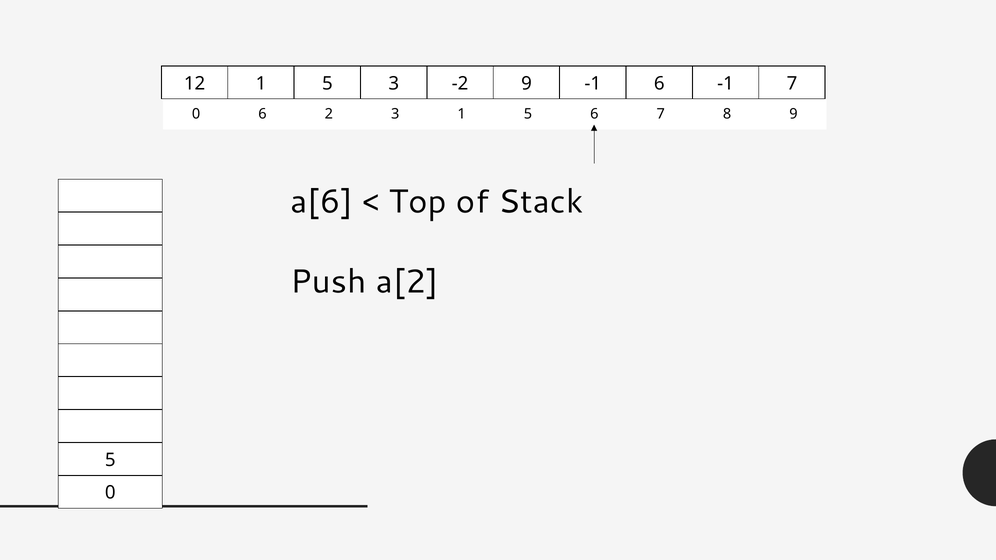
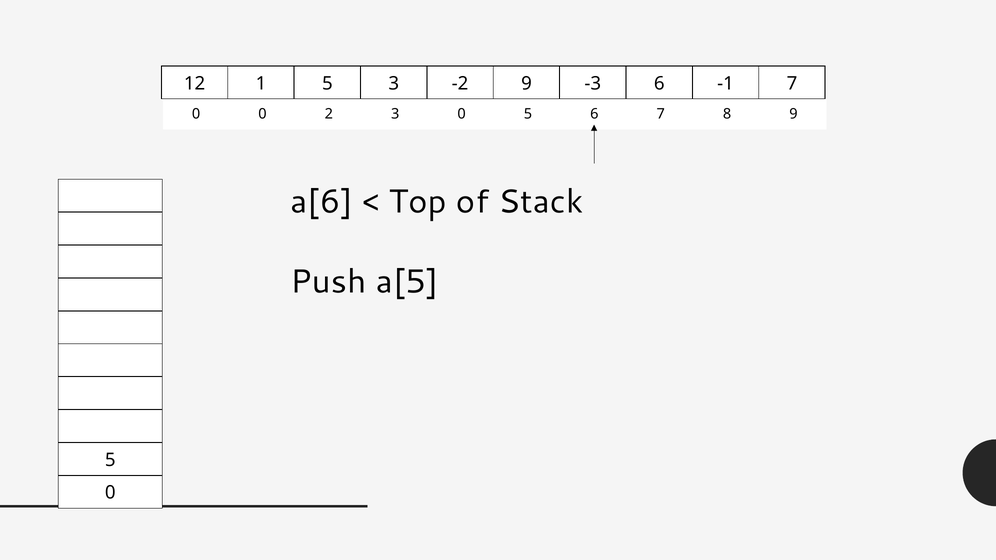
9 -1: -1 -> -3 (593, 83)
0 6: 6 -> 0 (262, 114)
3 1: 1 -> 0 (462, 114)
a[2: a[2 -> a[5 (407, 282)
